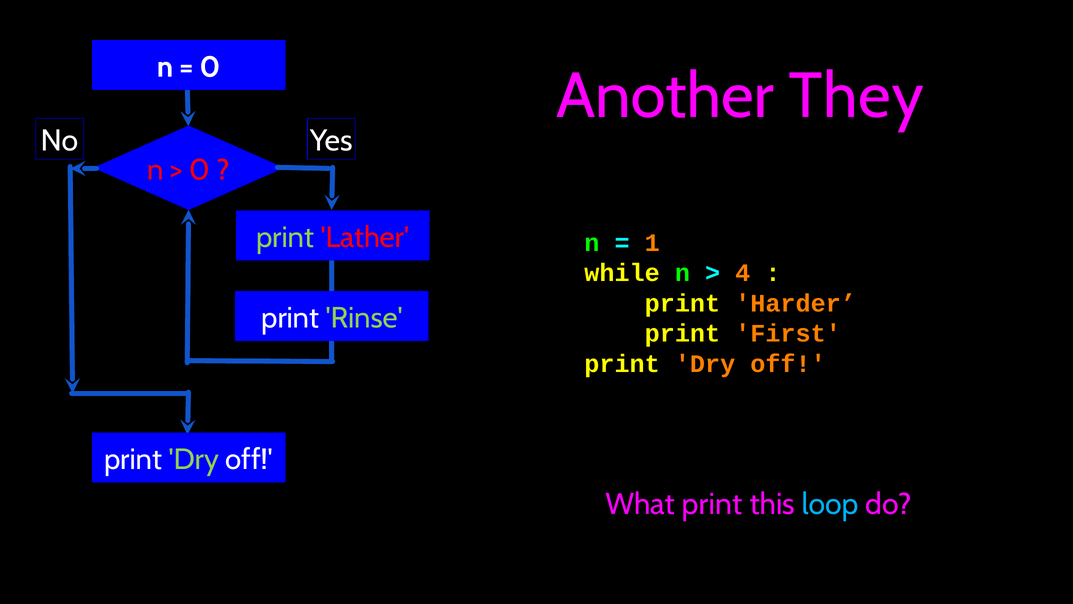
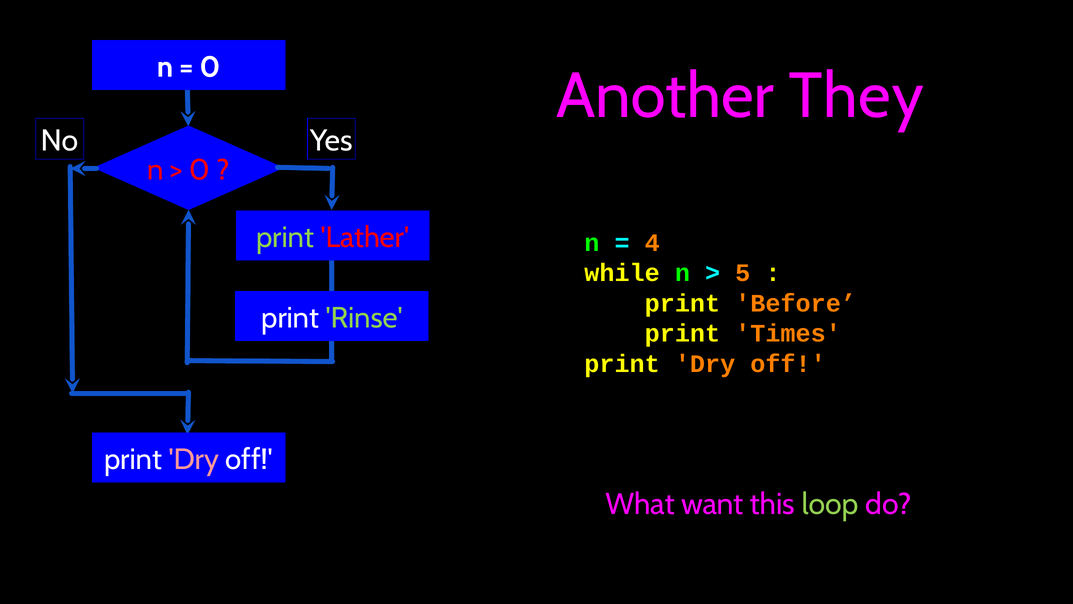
1: 1 -> 4 (652, 243)
4: 4 -> 5 (743, 273)
Harder: Harder -> Before (796, 303)
First: First -> Times (788, 333)
Dry colour: light green -> pink (194, 459)
What print: print -> want (712, 504)
loop colour: light blue -> light green (830, 504)
